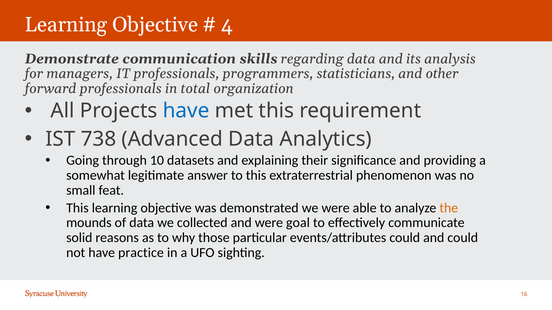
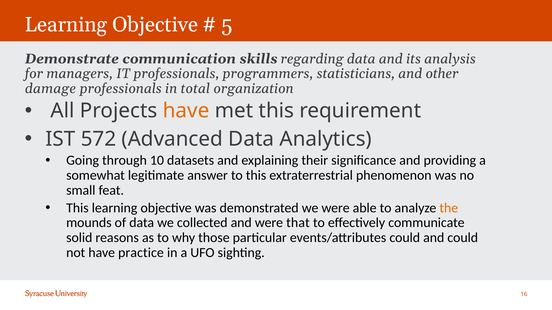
4: 4 -> 5 (227, 25)
forward: forward -> damage (50, 89)
have colour: blue -> orange (186, 111)
738: 738 -> 572 (98, 139)
goal: goal -> that (298, 223)
